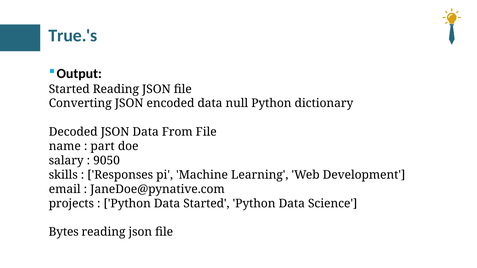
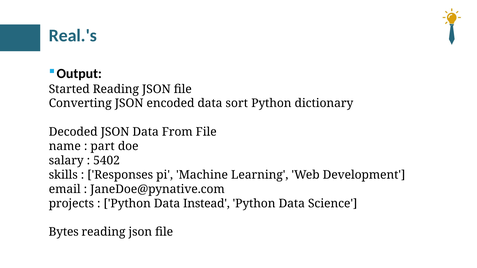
True.'s: True.'s -> Real.'s (73, 36)
null: null -> sort (237, 104)
9050: 9050 -> 5402 (107, 161)
Data Started: Started -> Instead (206, 204)
